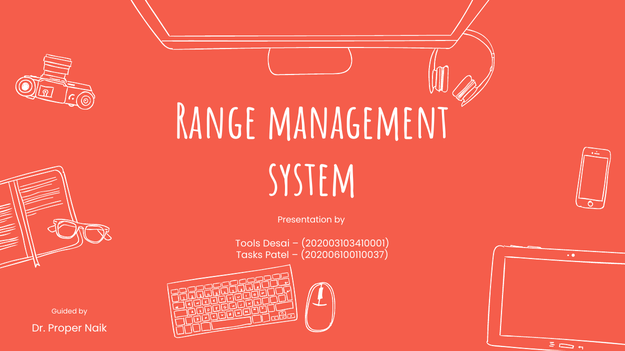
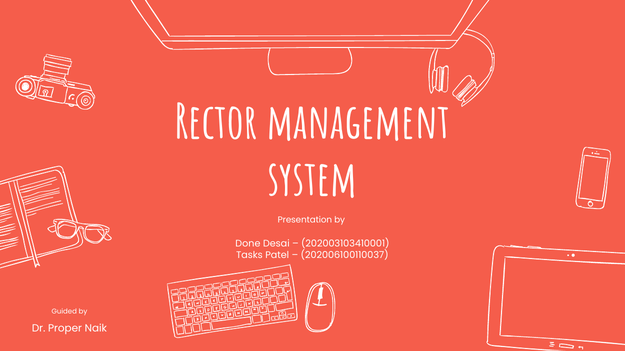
Range: Range -> Rector (216, 123)
Tools: Tools -> Done (248, 244)
